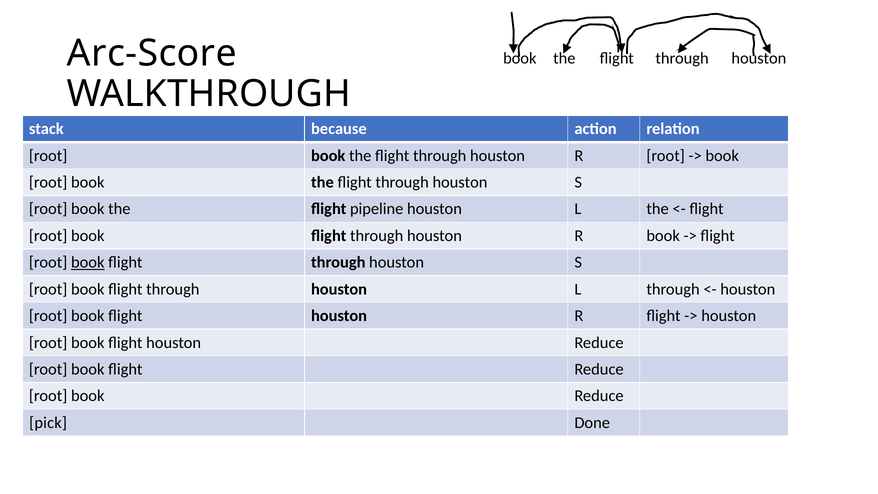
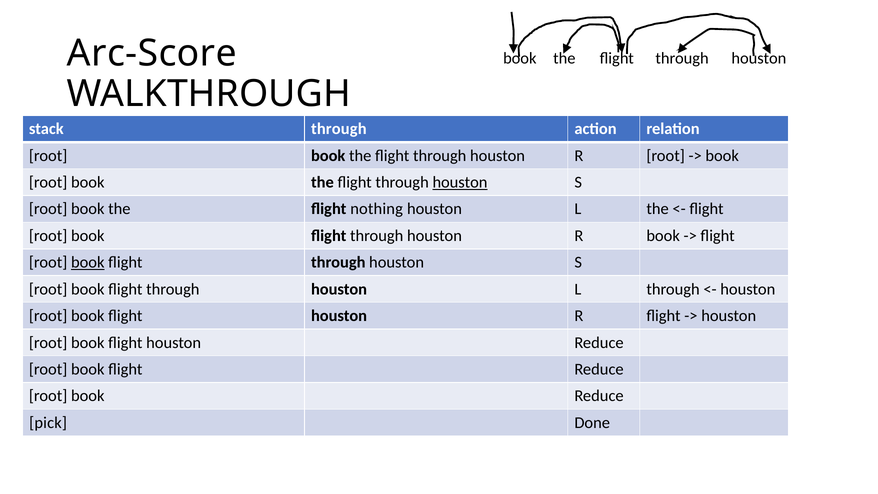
stack because: because -> through (339, 129)
houston underline: none -> present (460, 182)
pipeline: pipeline -> nothing (377, 209)
